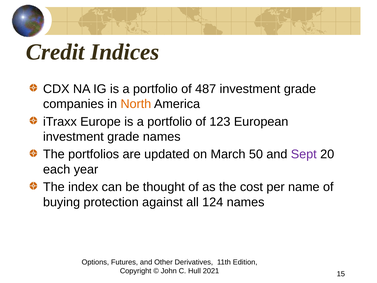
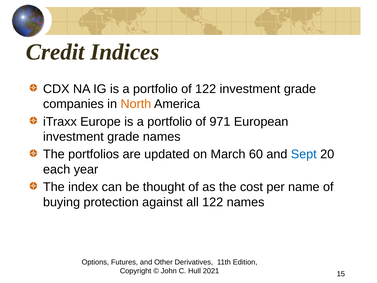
of 487: 487 -> 122 (206, 89)
123: 123 -> 971 (220, 122)
50: 50 -> 60 (256, 154)
Sept colour: purple -> blue (304, 154)
all 124: 124 -> 122 (213, 202)
